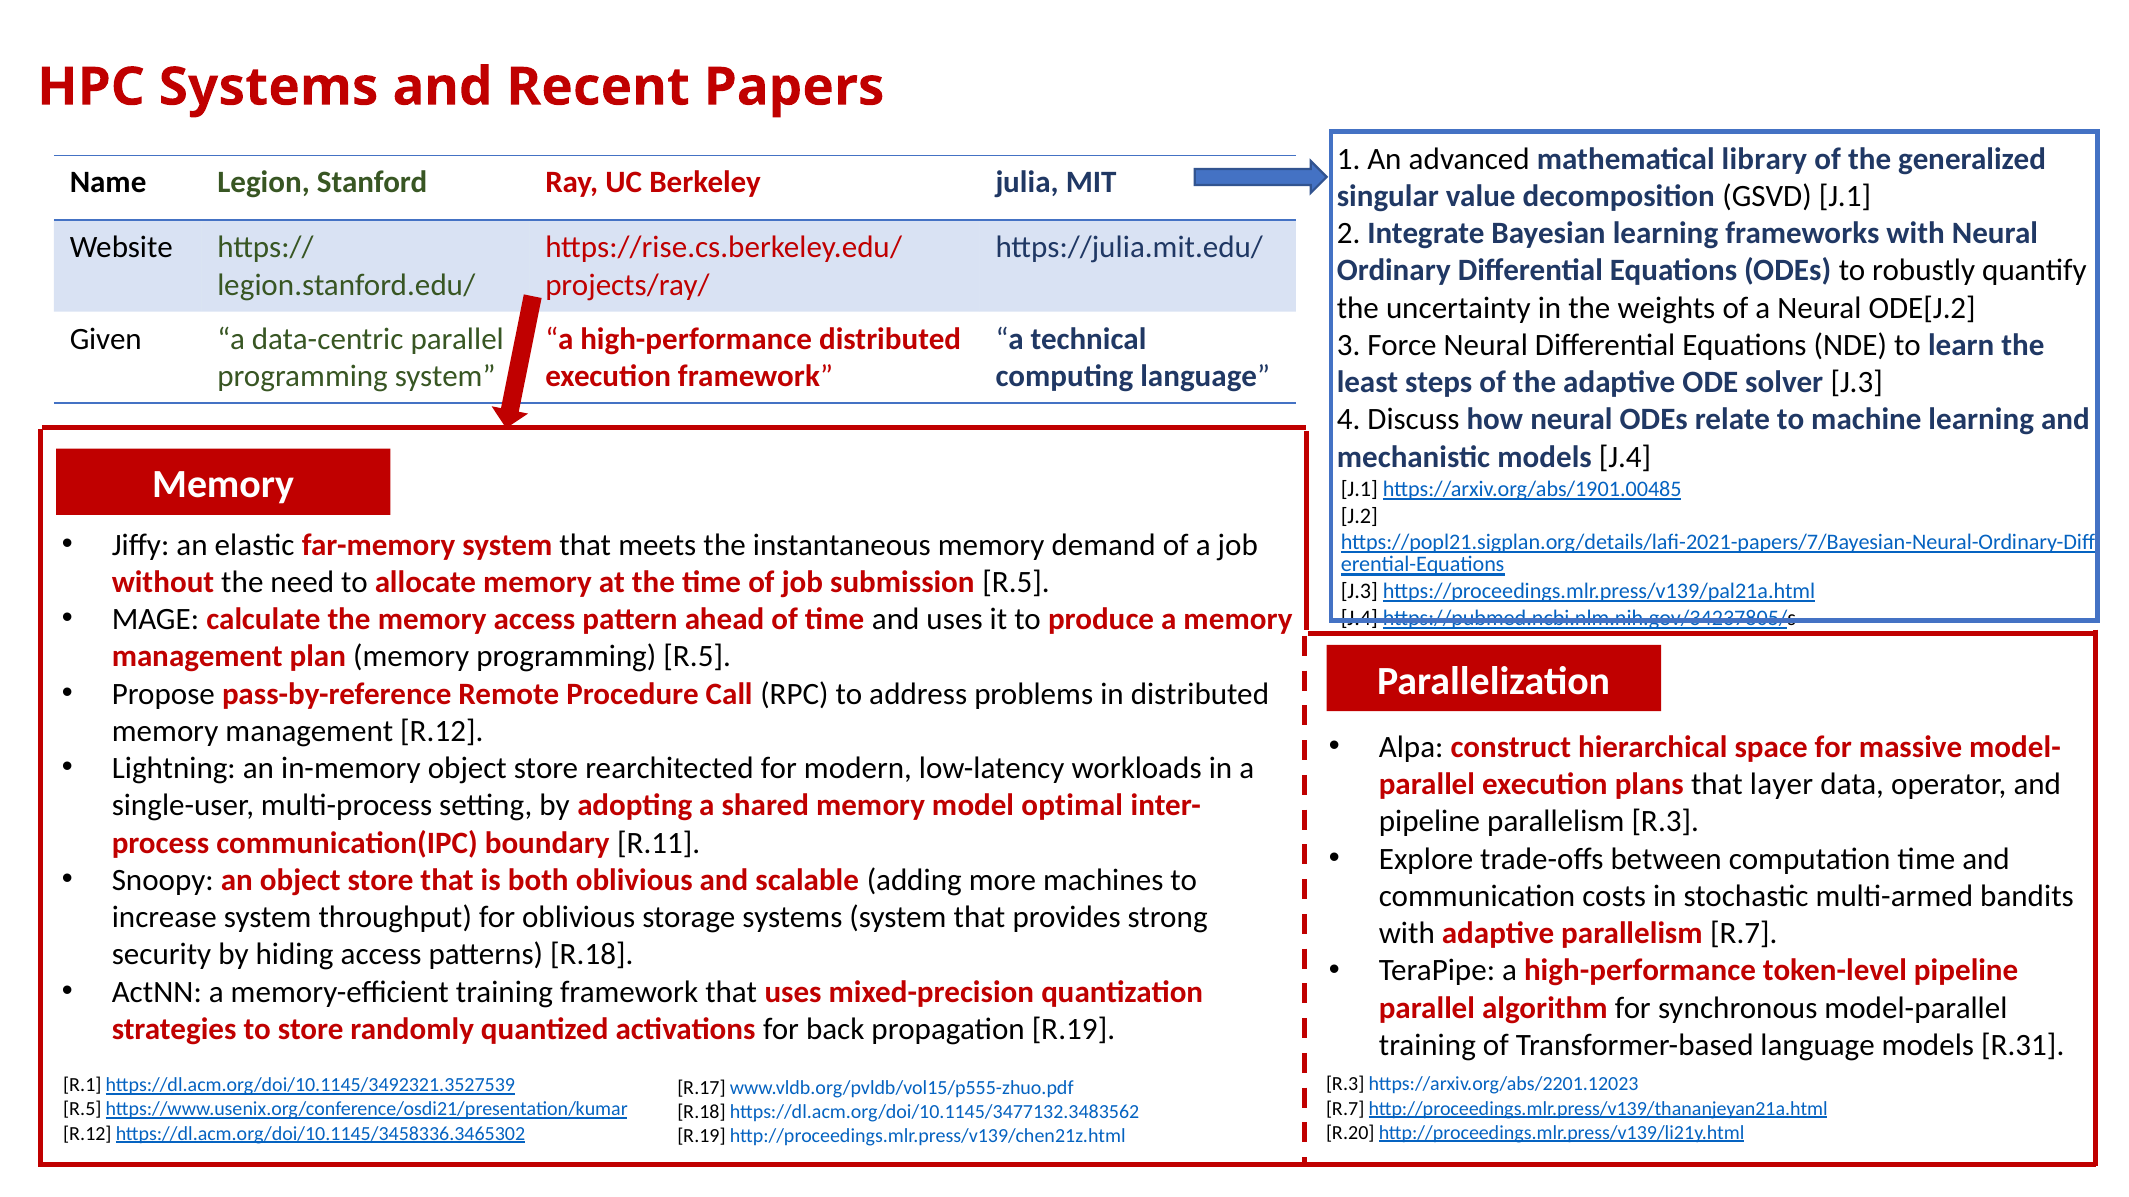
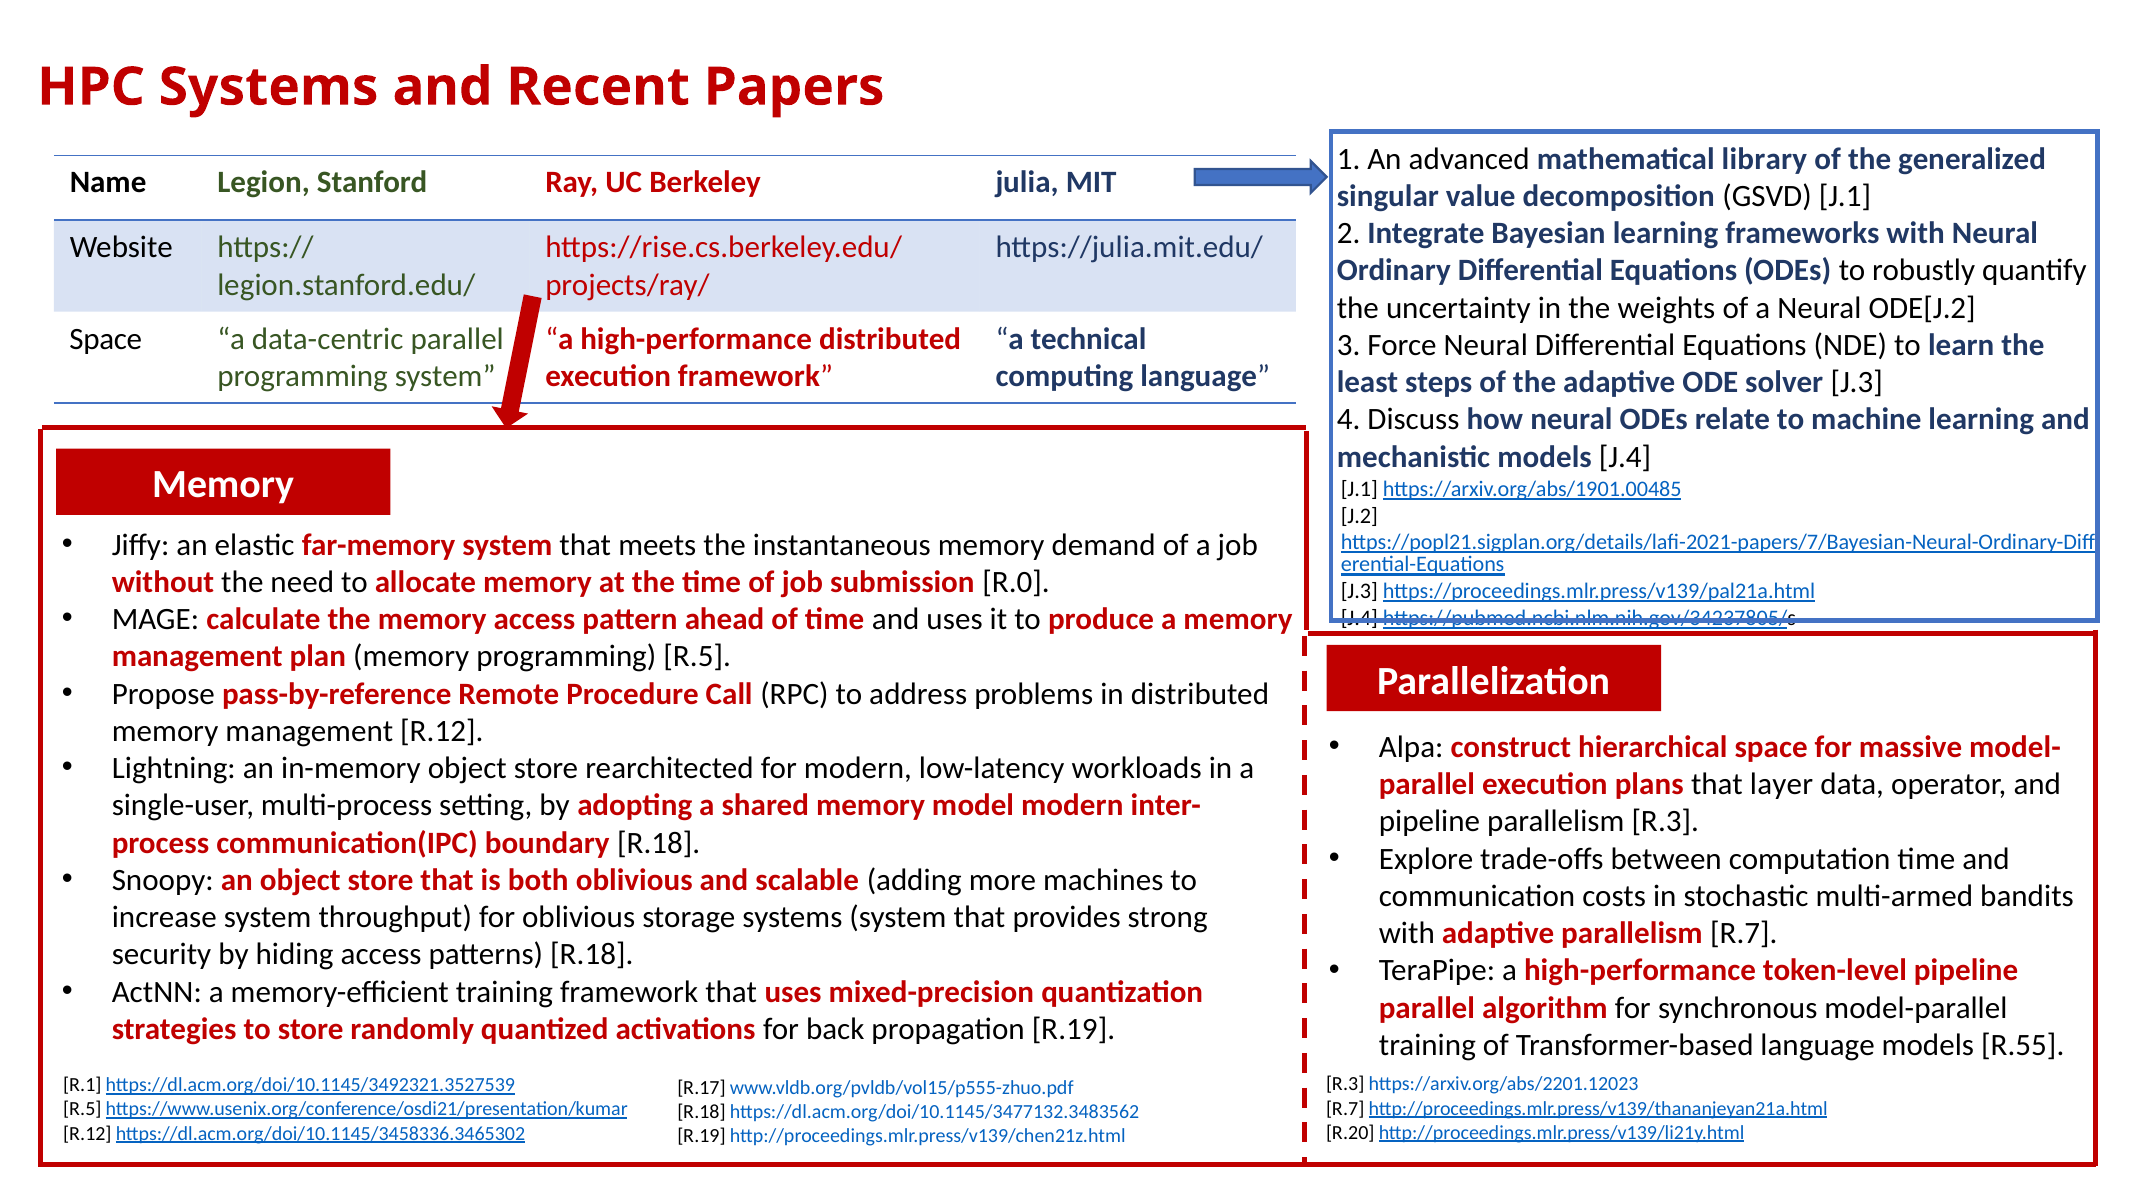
Given: Given -> Space (106, 339)
submission R.5: R.5 -> R.0 (1016, 582)
model optimal: optimal -> modern (1072, 806)
boundary R.11: R.11 -> R.18 (659, 843)
R.31: R.31 -> R.55 (2023, 1046)
